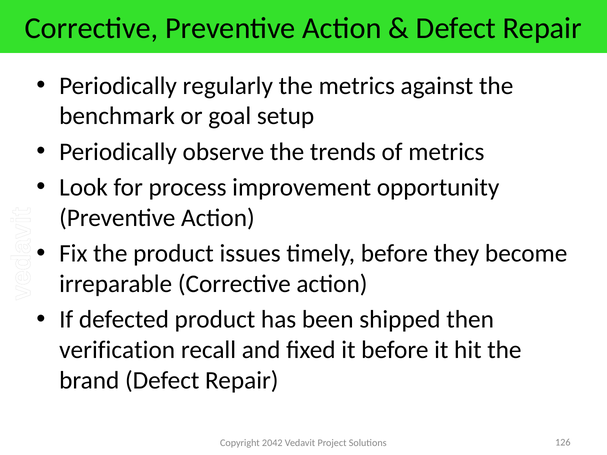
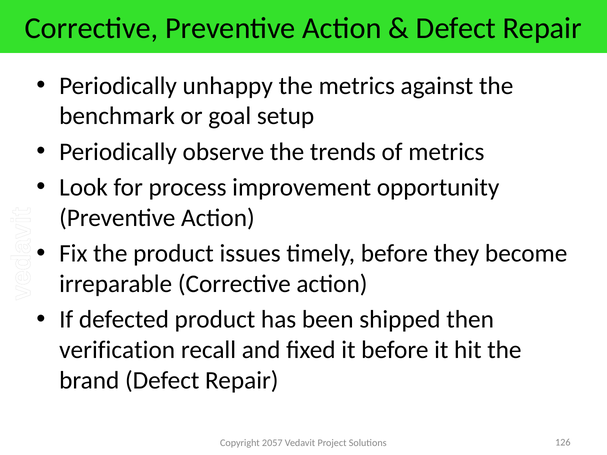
regularly: regularly -> unhappy (228, 86)
2042: 2042 -> 2057 (272, 443)
